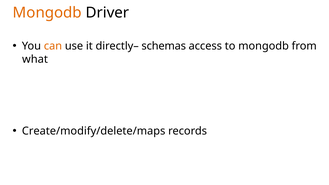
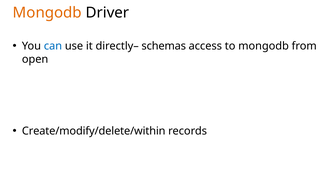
can colour: orange -> blue (53, 46)
what: what -> open (35, 59)
Create/modify/delete/maps: Create/modify/delete/maps -> Create/modify/delete/within (94, 131)
